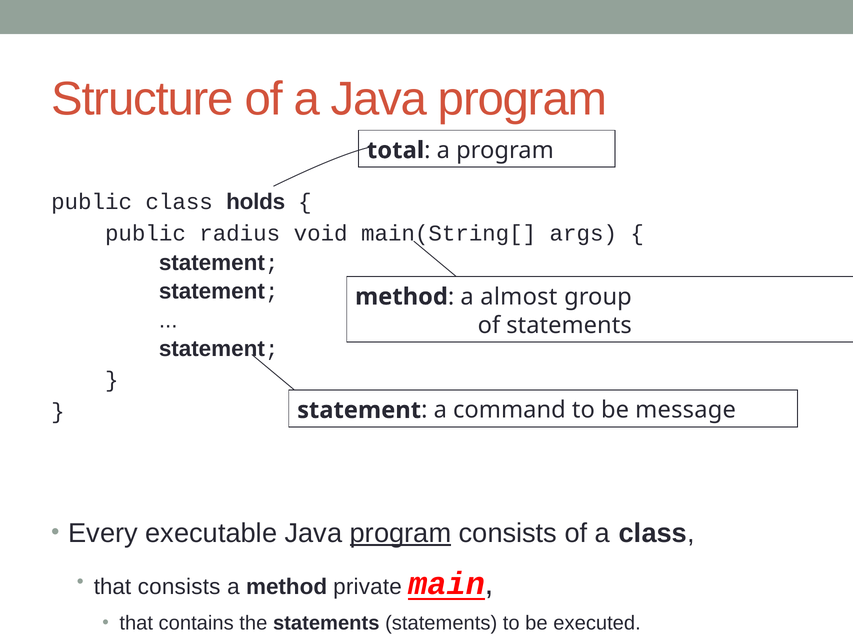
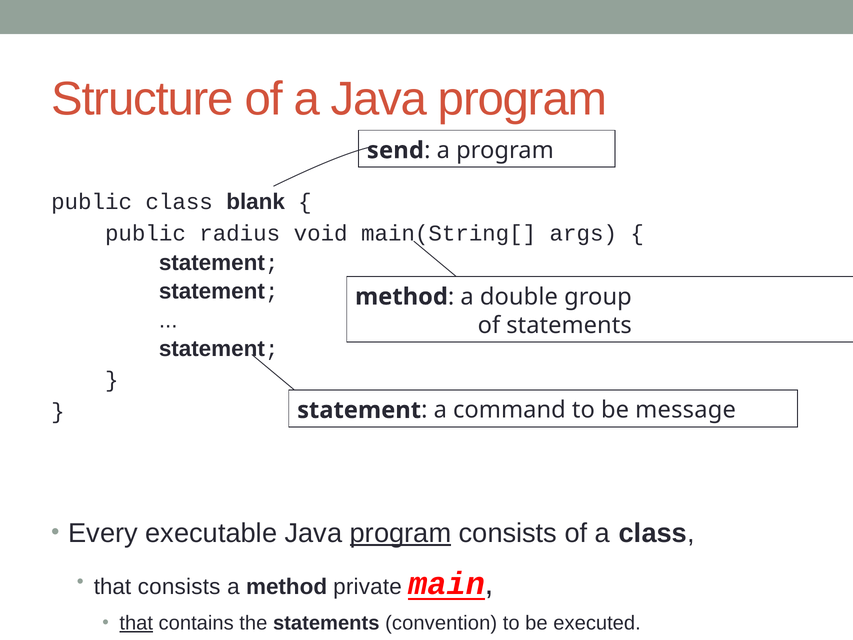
total: total -> send (395, 150)
holds: holds -> blank (256, 202)
almost: almost -> double (519, 297)
that underline: none -> present (136, 623)
statements statements: statements -> convention (441, 623)
